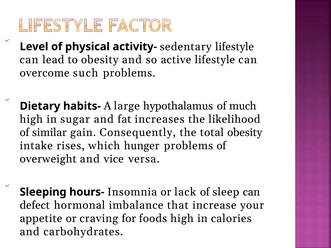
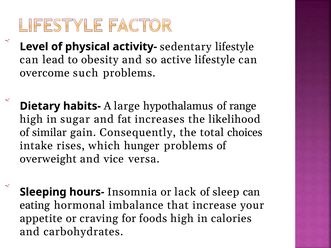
much: much -> range (243, 106)
total obesity: obesity -> choices (245, 133)
defect: defect -> eating (35, 205)
